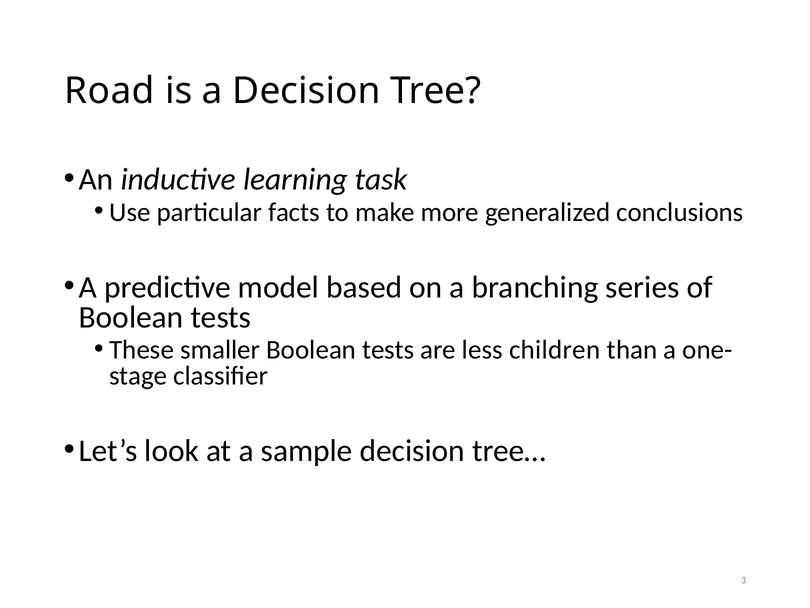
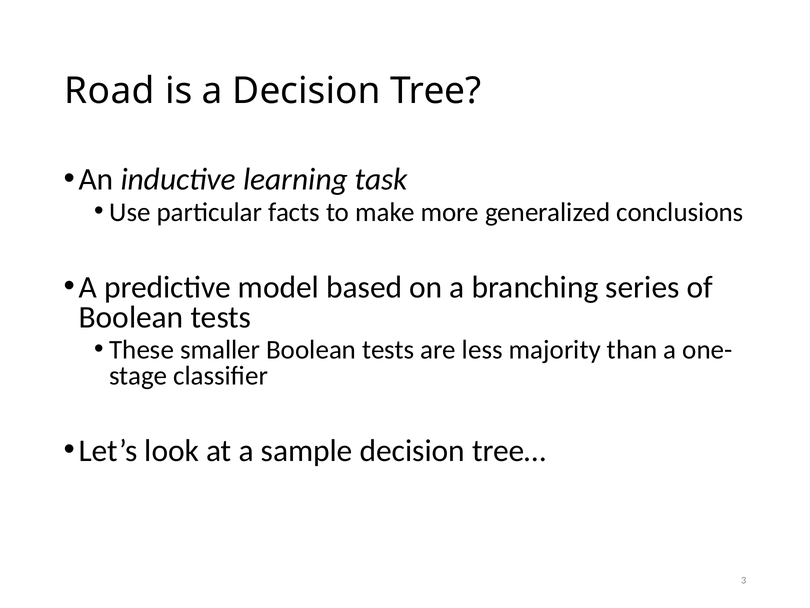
children: children -> majority (555, 350)
